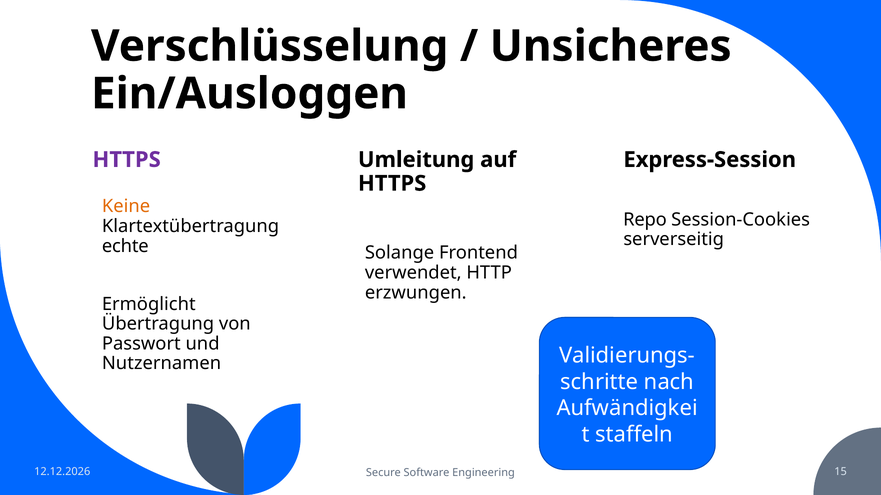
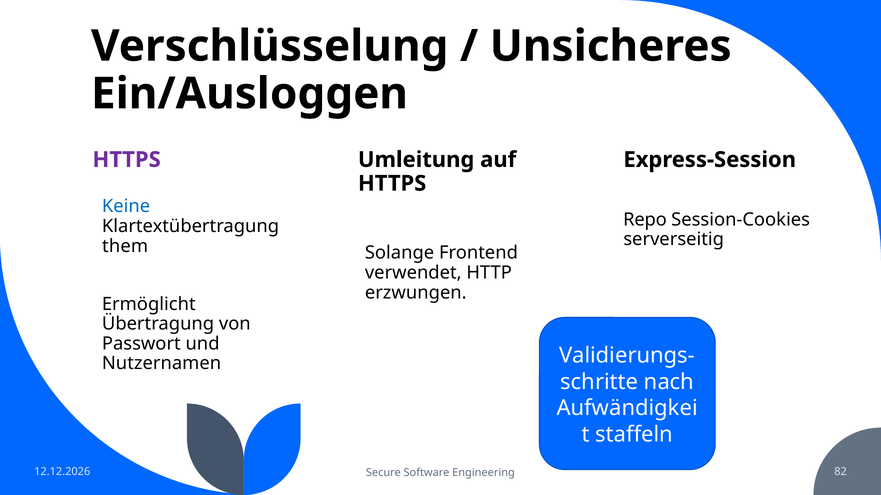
Keine colour: orange -> blue (126, 207)
echte: echte -> them (125, 246)
15: 15 -> 82 (841, 472)
